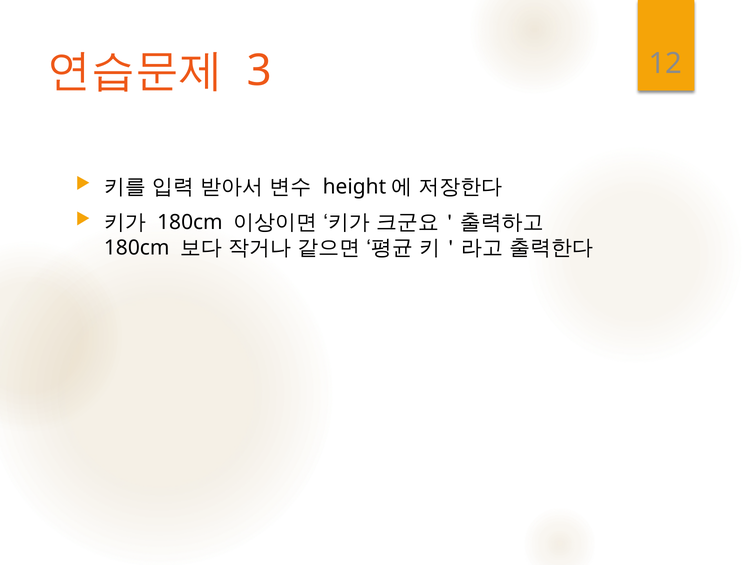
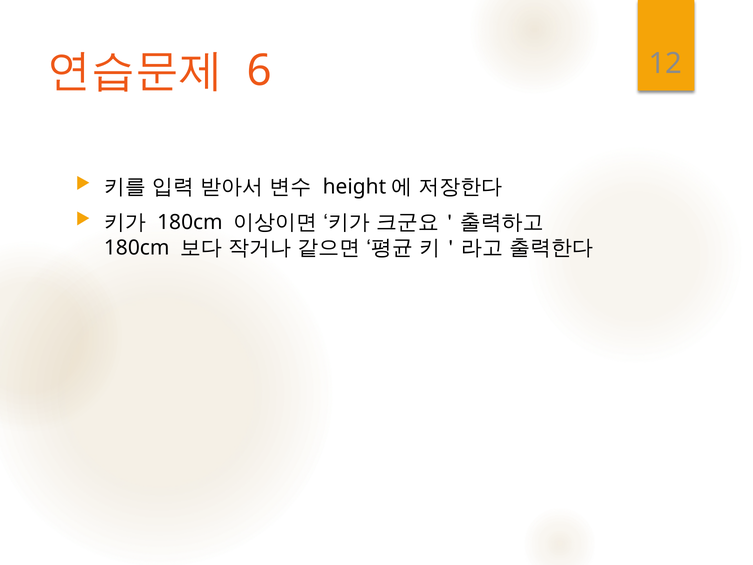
3: 3 -> 6 (259, 70)
